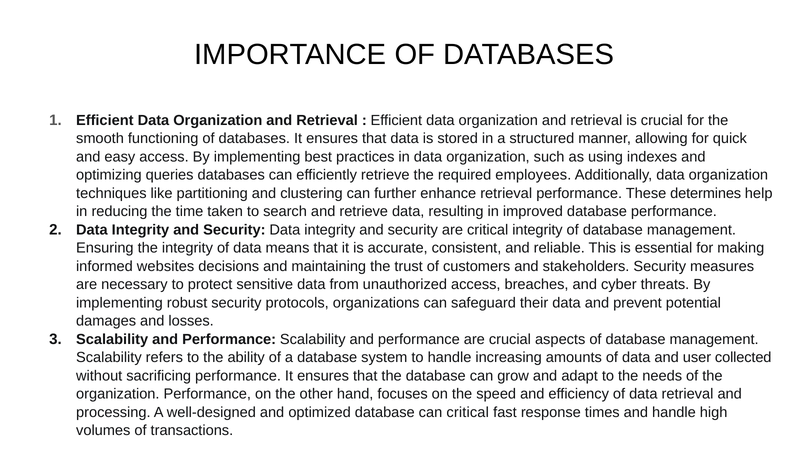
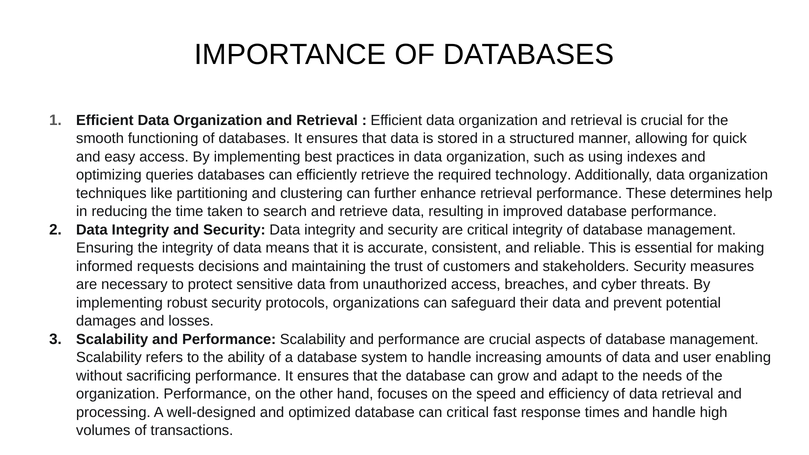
employees: employees -> technology (533, 175)
websites: websites -> requests (166, 266)
collected: collected -> enabling (743, 358)
